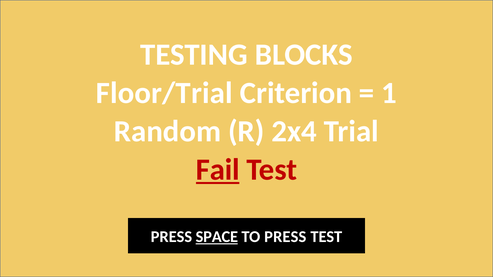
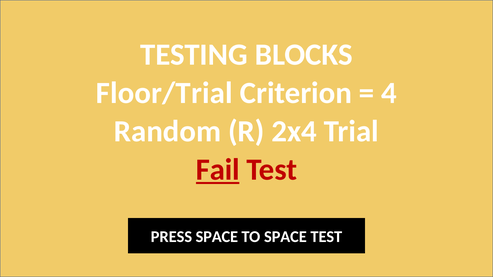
1: 1 -> 4 (389, 93)
SPACE underline: present -> none (217, 237)
TO PRESS: PRESS -> SPACE (285, 237)
